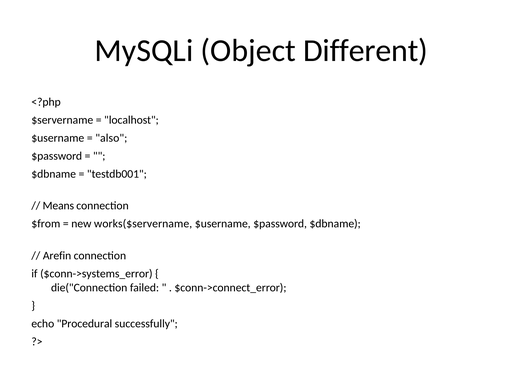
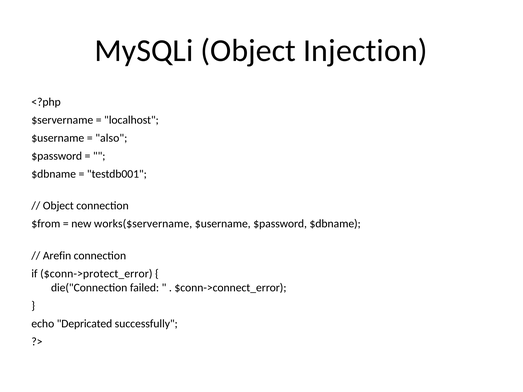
Different: Different -> Injection (365, 51)
Means: Means -> Object (58, 206)
$conn->systems_error: $conn->systems_error -> $conn->protect_error (96, 274)
Procedural: Procedural -> Depricated (85, 324)
